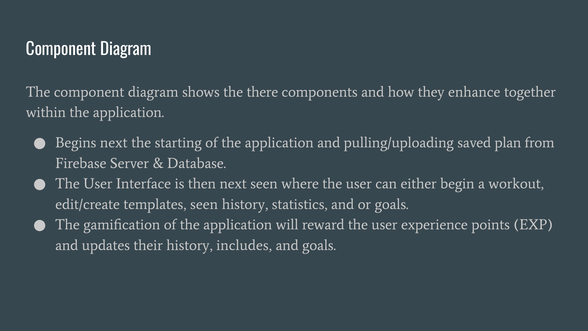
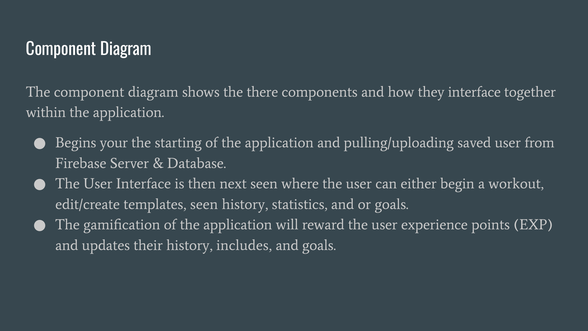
they enhance: enhance -> interface (474, 92)
Begins next: next -> your (114, 143)
saved plan: plan -> user (508, 143)
